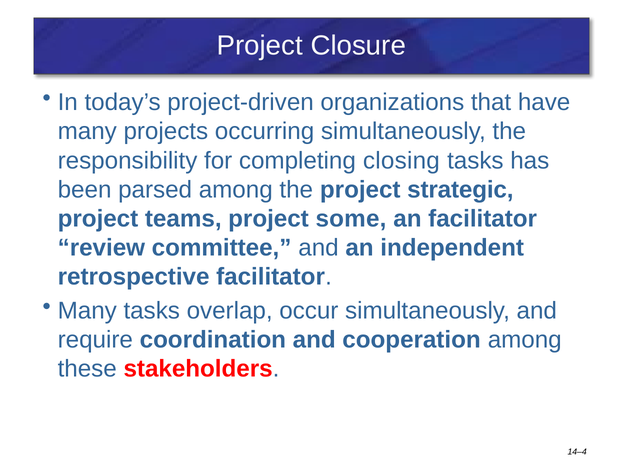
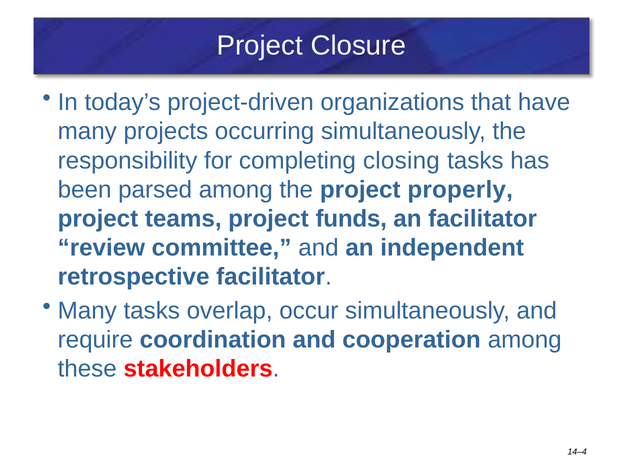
strategic: strategic -> properly (460, 190)
some: some -> funds (351, 219)
